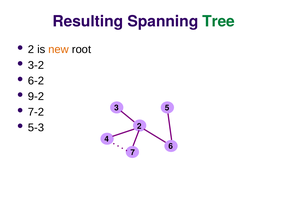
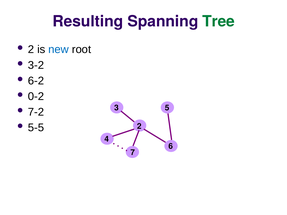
new colour: orange -> blue (59, 50)
9-2: 9-2 -> 0-2 (36, 96)
5-3: 5-3 -> 5-5 (36, 128)
